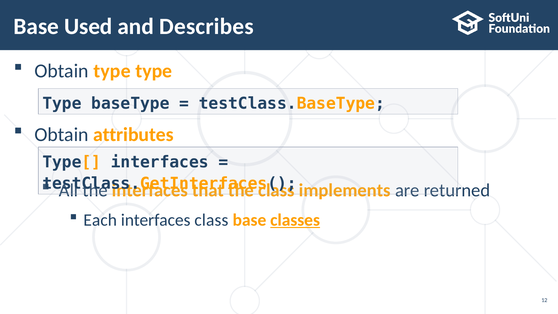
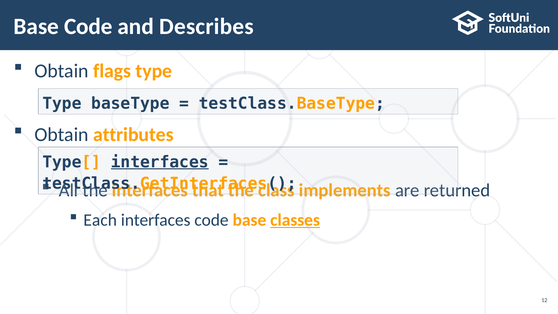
Base Used: Used -> Code (88, 26)
Obtain type: type -> flags (112, 71)
interfaces underline: none -> present (160, 162)
interfaces class: class -> code (211, 220)
